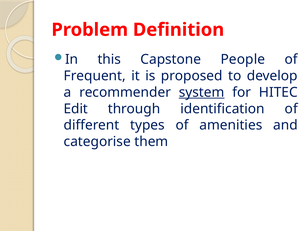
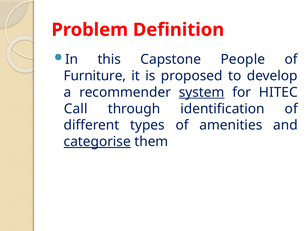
Frequent: Frequent -> Furniture (95, 76)
Edit: Edit -> Call (76, 109)
categorise underline: none -> present (97, 142)
